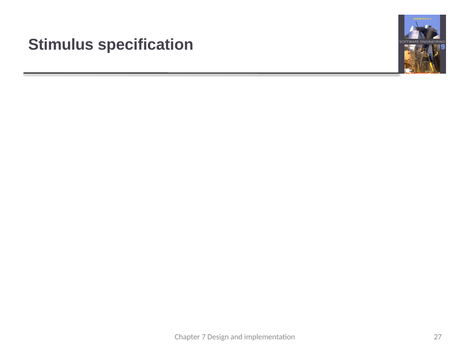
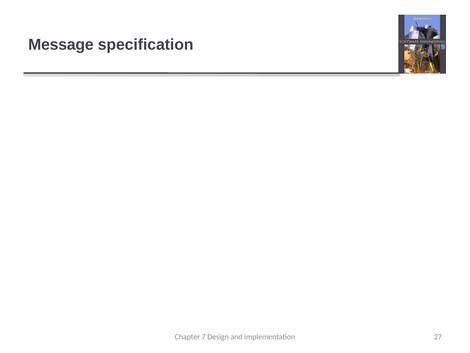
Stimulus: Stimulus -> Message (61, 45)
